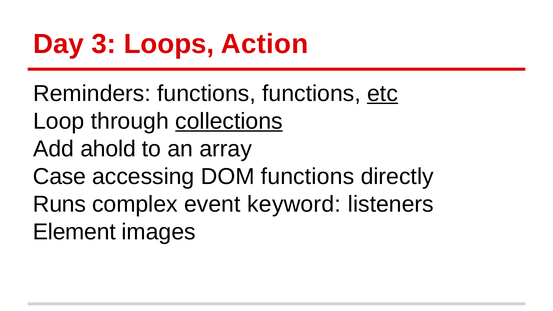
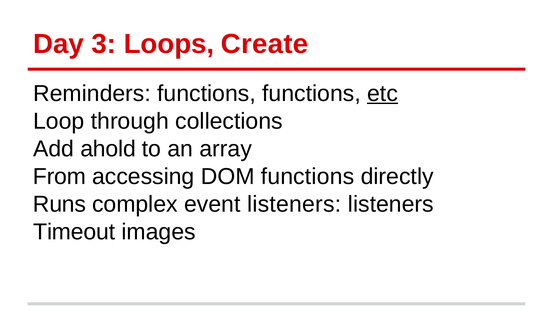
Action: Action -> Create (265, 44)
collections underline: present -> none (229, 121)
Case: Case -> From (60, 177)
event keyword: keyword -> listeners (294, 204)
Element: Element -> Timeout (74, 232)
